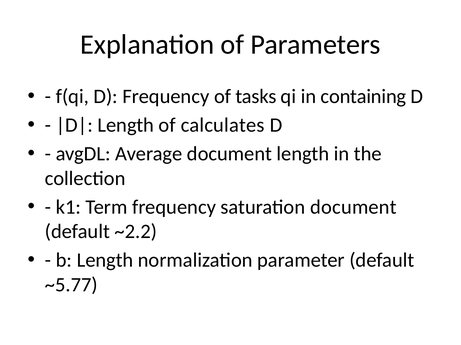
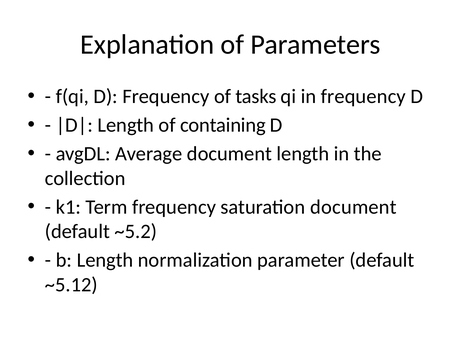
in containing: containing -> frequency (363, 97)
calculates: calculates -> containing (223, 125)
~2.2: ~2.2 -> ~5.2 (136, 232)
~5.77: ~5.77 -> ~5.12 (71, 285)
